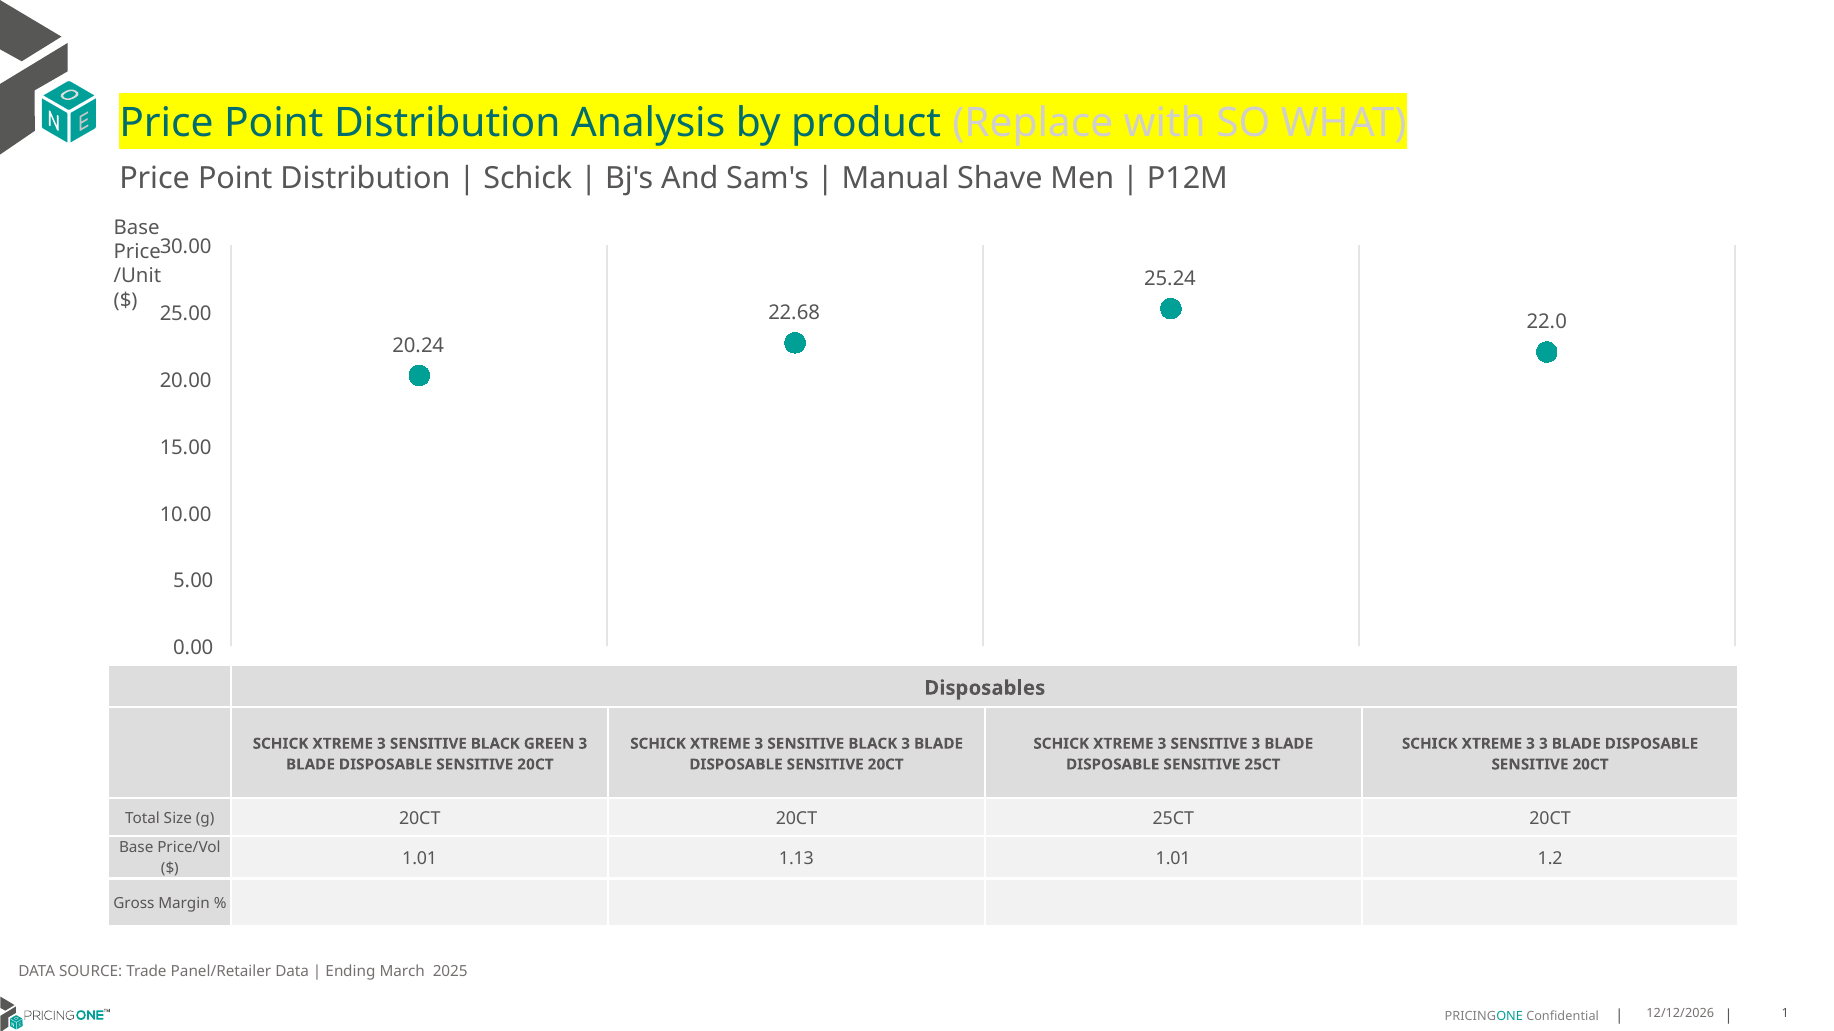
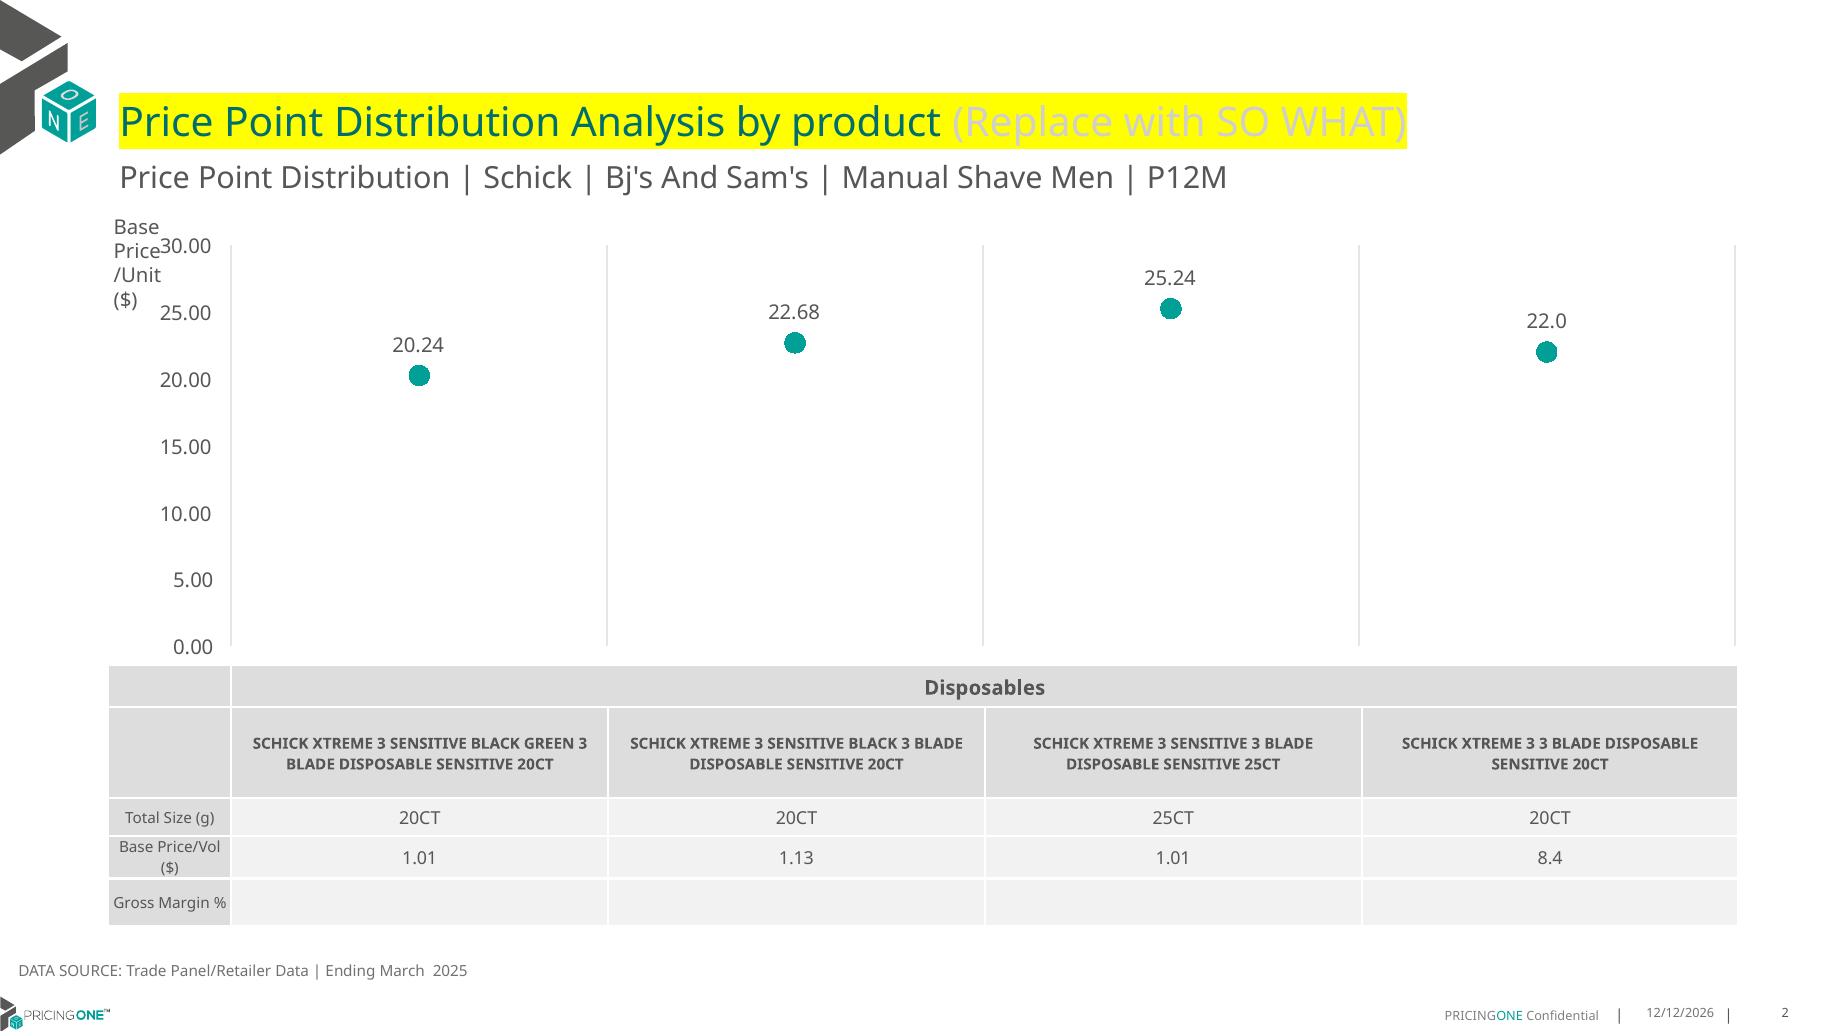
1.2: 1.2 -> 8.4 (1550, 859)
1: 1 -> 2 (1785, 1014)
